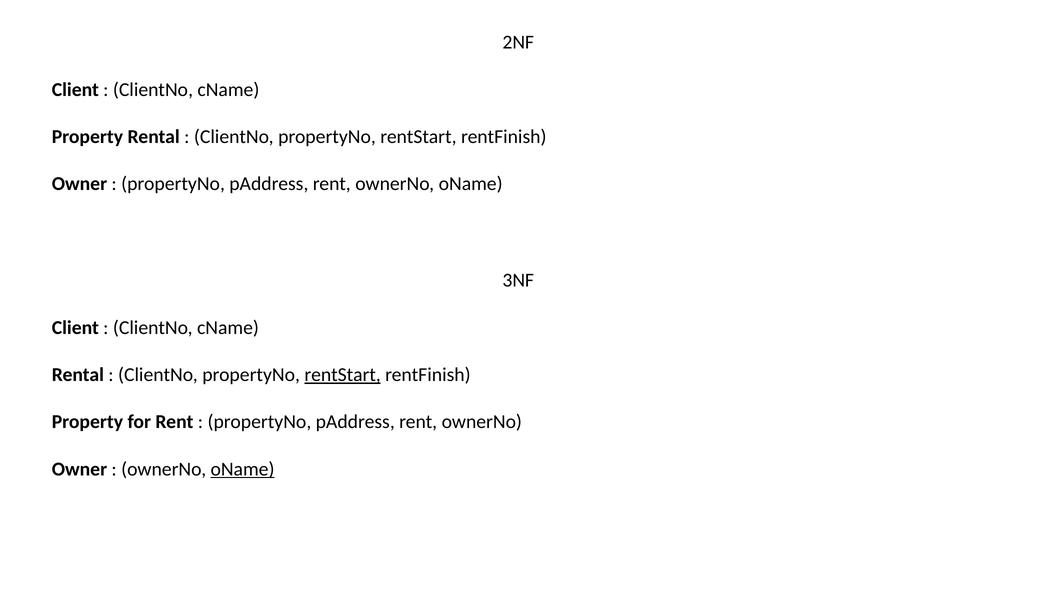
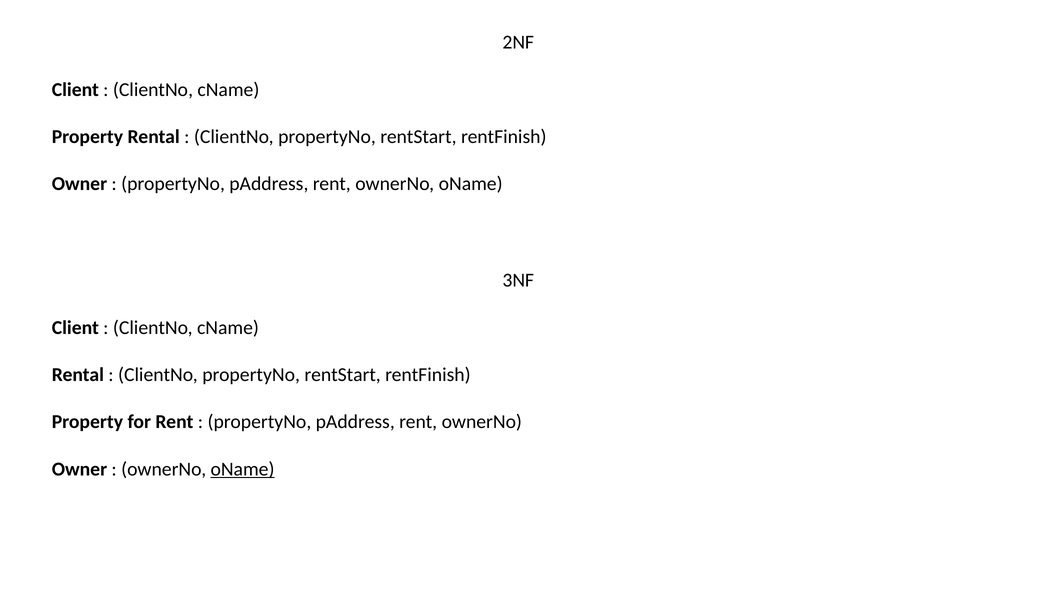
rentStart underline: present -> none (343, 375)
